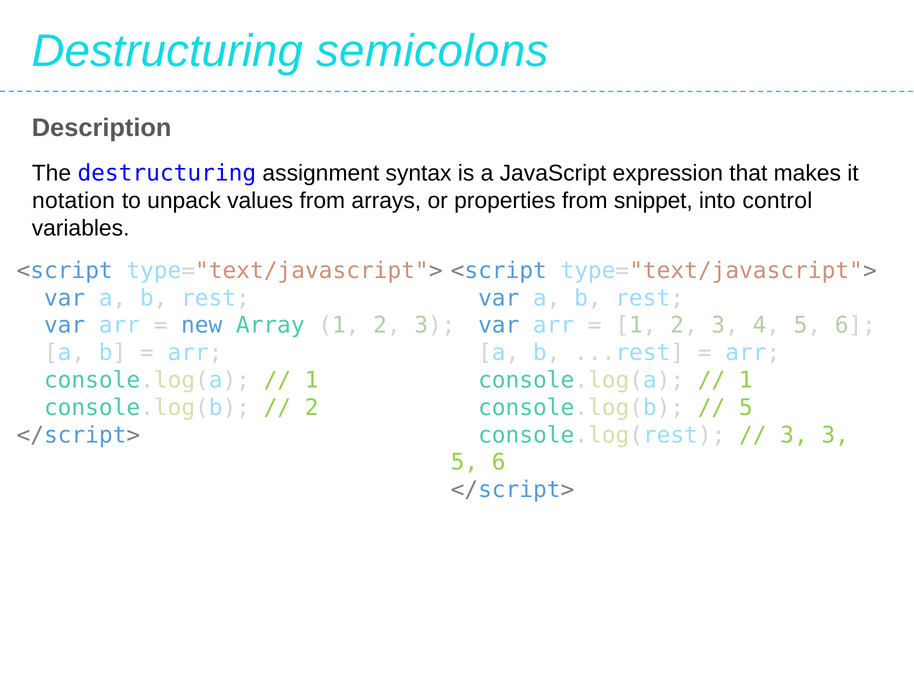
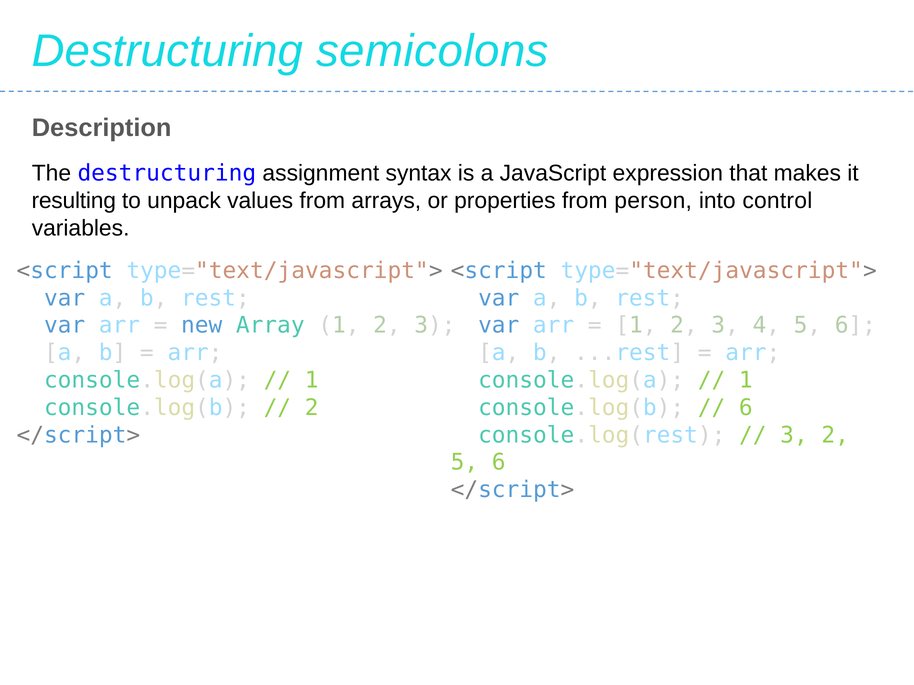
notation: notation -> resulting (74, 201)
snippet: snippet -> person (653, 201)
5: 5 -> 6 (746, 408)
3 3: 3 -> 2 (835, 435)
